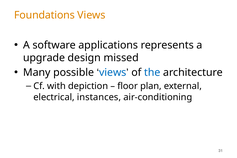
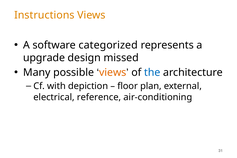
Foundations: Foundations -> Instructions (44, 15)
applications: applications -> categorized (108, 45)
views colour: blue -> orange (113, 73)
instances: instances -> reference (99, 97)
